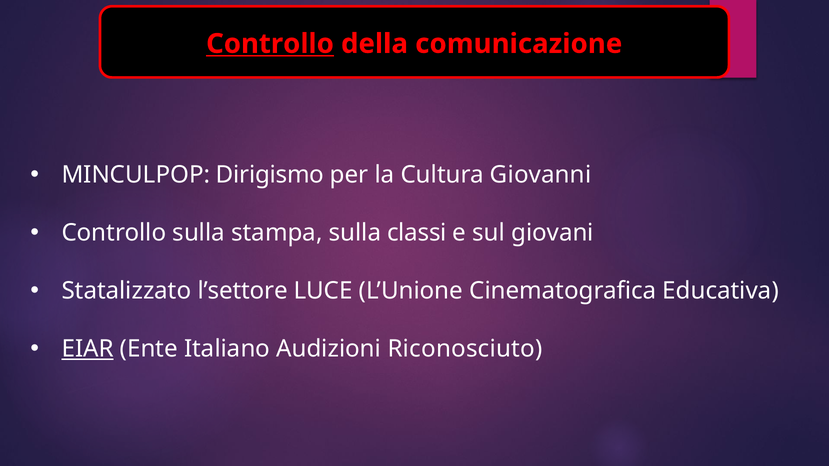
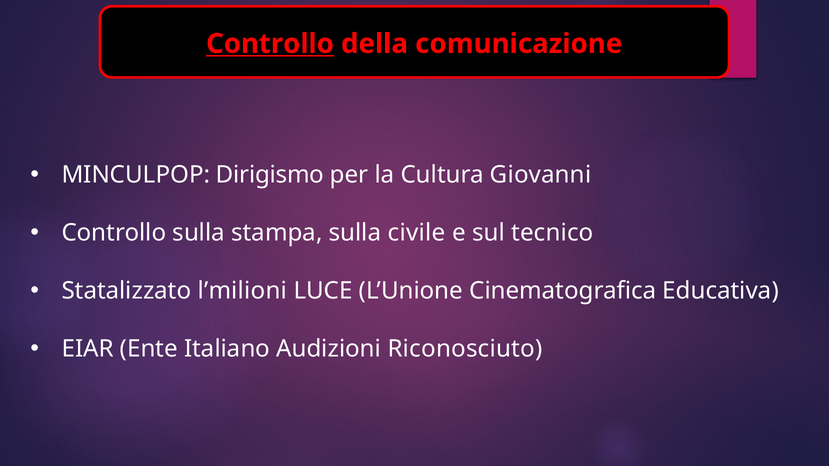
classi: classi -> civile (417, 233)
giovani: giovani -> tecnico (552, 233)
l’settore: l’settore -> l’milioni (242, 291)
EIAR underline: present -> none (88, 349)
